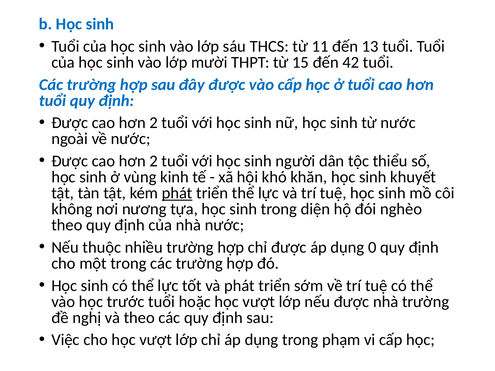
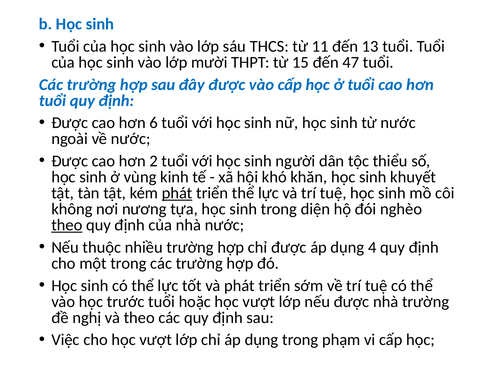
42: 42 -> 47 (351, 62)
2: 2 -> 6 (154, 123)
theo underline: none -> present (67, 225)
0: 0 -> 4 (372, 248)
